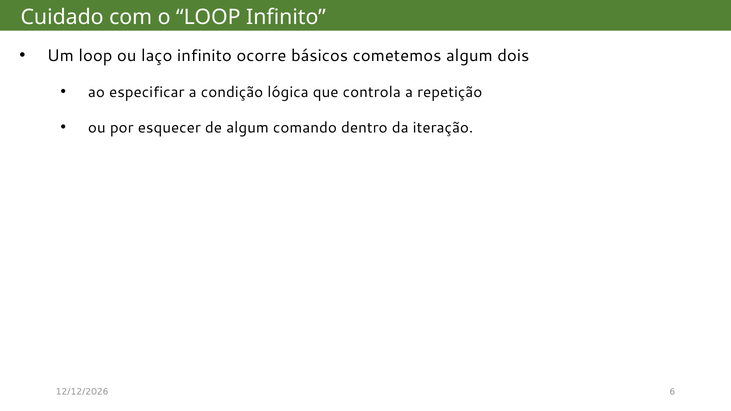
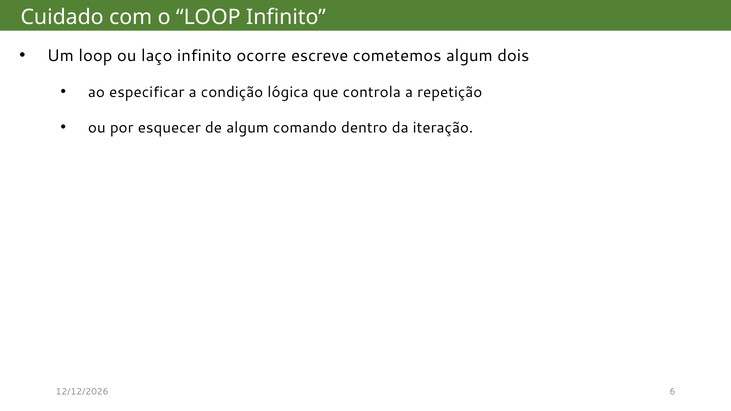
básicos: básicos -> escreve (320, 56)
